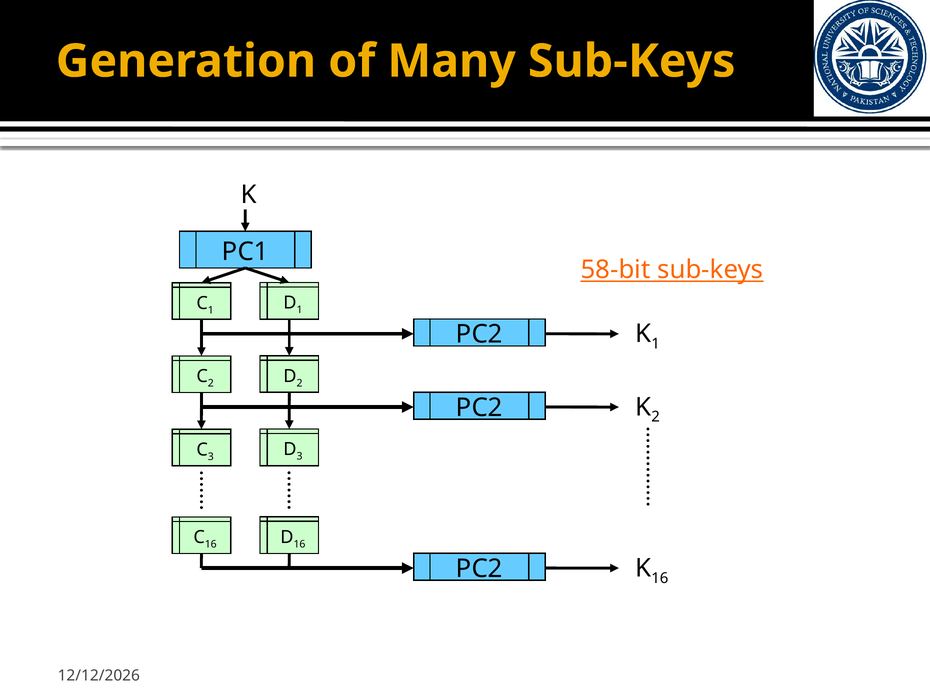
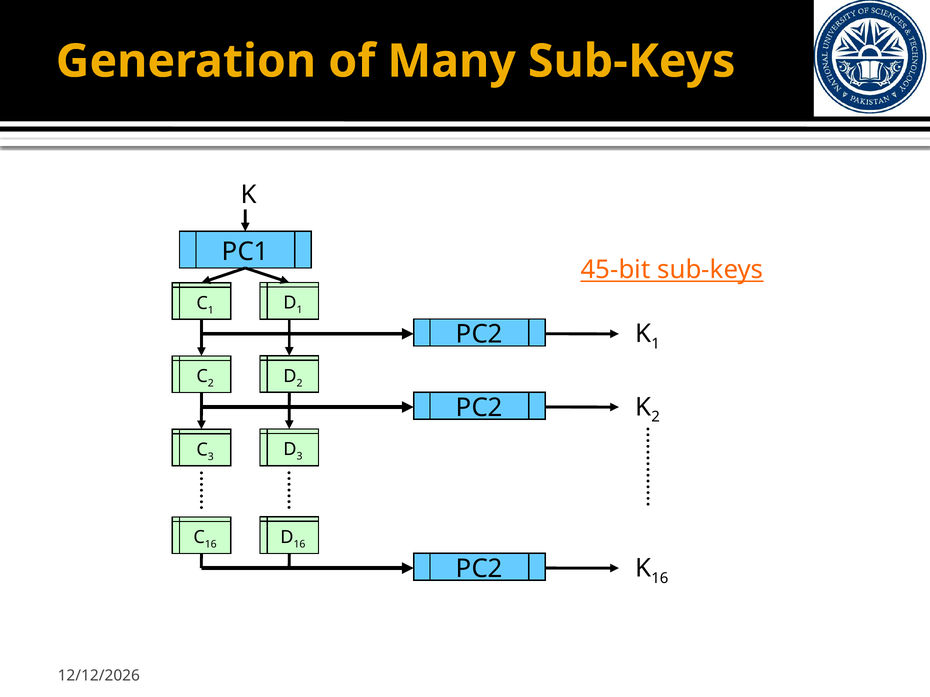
58-bit: 58-bit -> 45-bit (616, 270)
